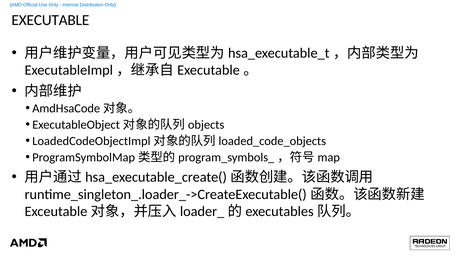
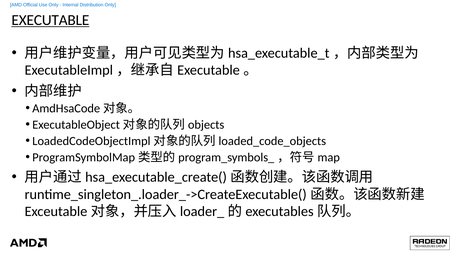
EXECUTABLE underline: none -> present (50, 20)
